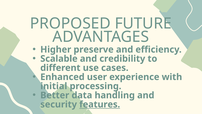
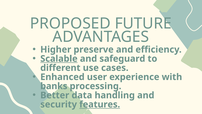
Scalable underline: none -> present (59, 59)
credibility: credibility -> safeguard (122, 59)
initial: initial -> banks (54, 86)
